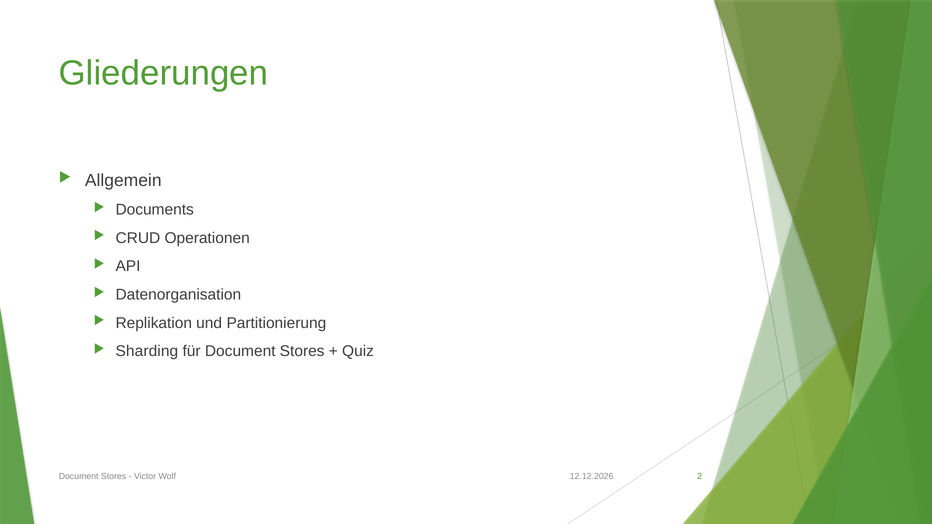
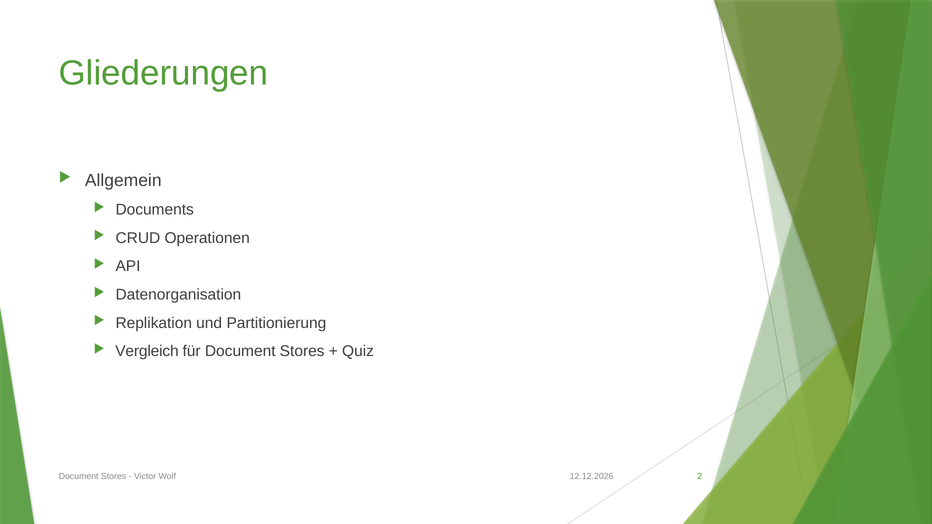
Sharding: Sharding -> Vergleich (147, 351)
